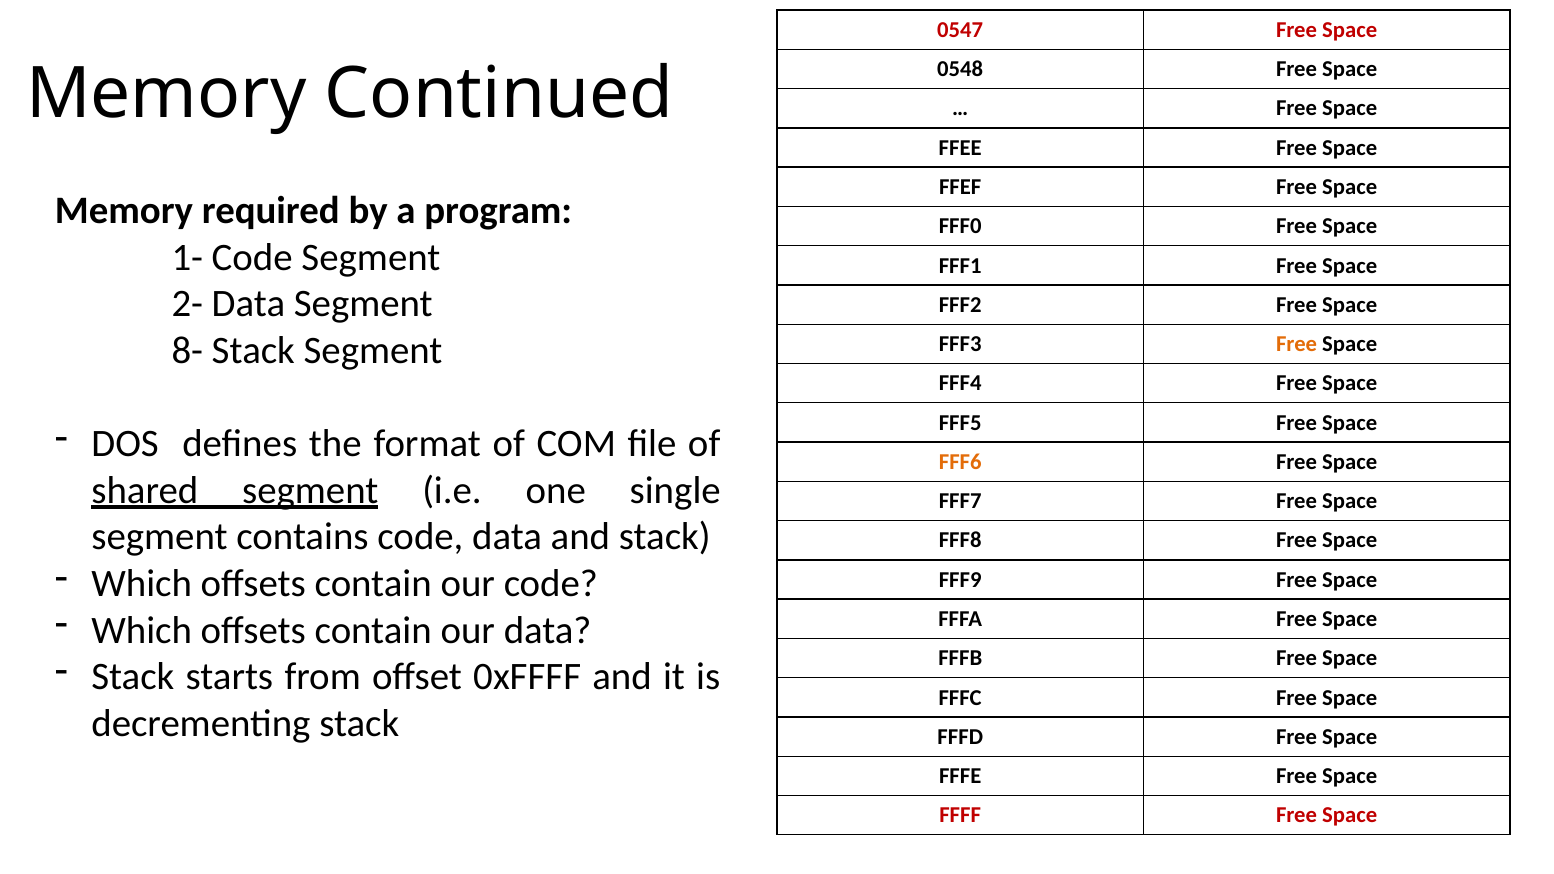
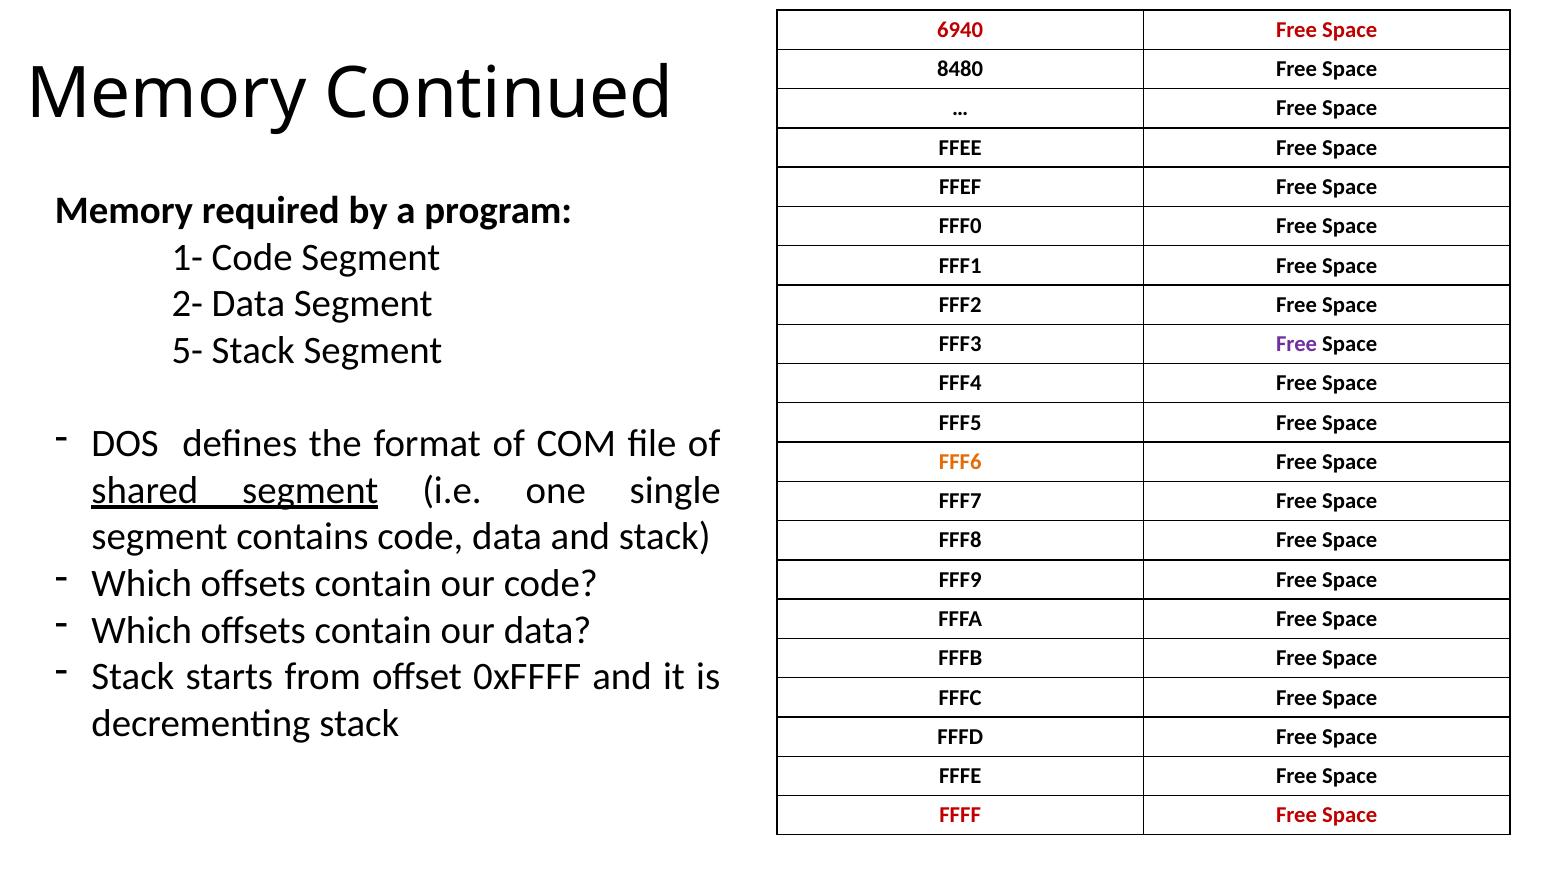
0547: 0547 -> 6940 (960, 30)
0548: 0548 -> 8480 (960, 69)
8-: 8- -> 5- (187, 351)
Free colour: orange -> purple (1297, 344)
